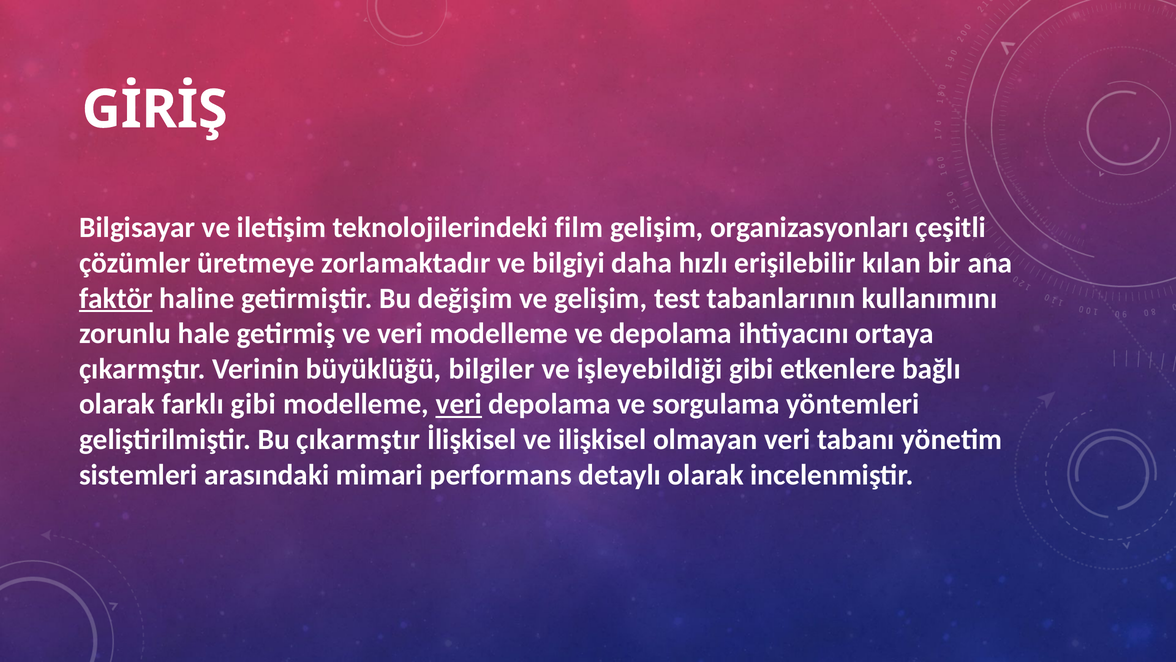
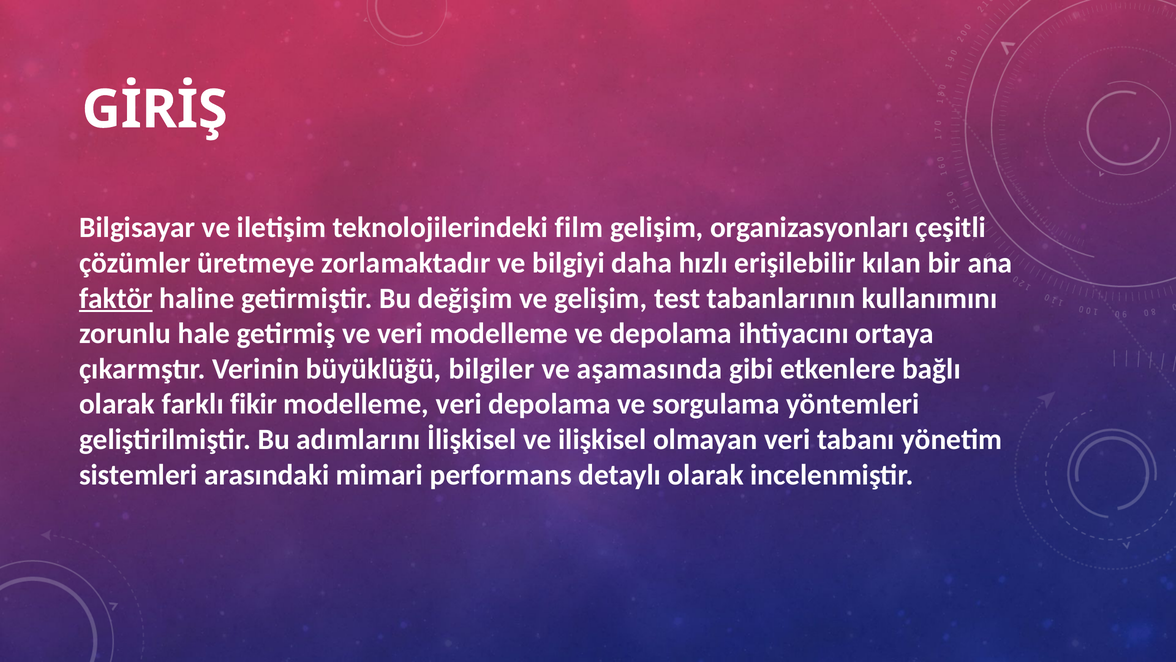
işleyebildiği: işleyebildiği -> aşamasında (650, 369)
farklı gibi: gibi -> fikir (254, 404)
veri underline: present -> none (459, 404)
Bu çıkarmştır: çıkarmştır -> adımlarını (358, 439)
